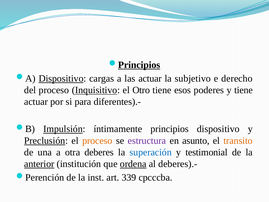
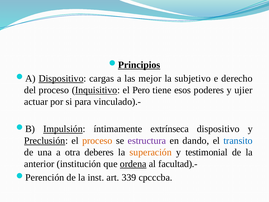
las actuar: actuar -> mejor (150, 78)
Otro: Otro -> Pero (141, 90)
y tiene: tiene -> ujier (243, 90)
diferentes).-: diferentes).- -> vinculado).- (117, 102)
principios: principios -> extrínseca (170, 129)
asunto: asunto -> dando (196, 140)
transito colour: orange -> blue (238, 140)
superación colour: blue -> orange (151, 152)
anterior underline: present -> none (39, 164)
deberes).-: deberes).- -> facultad).- (178, 164)
